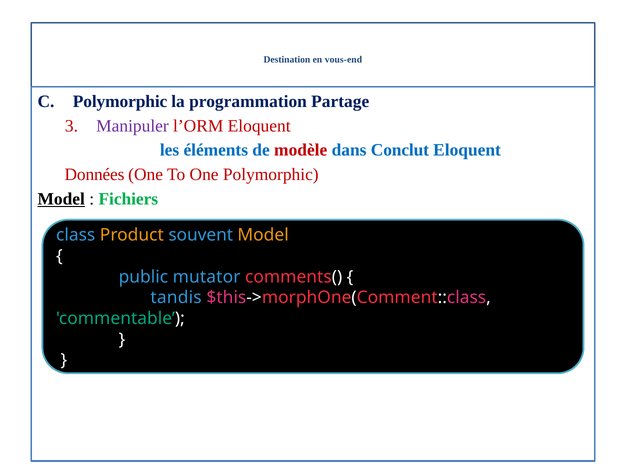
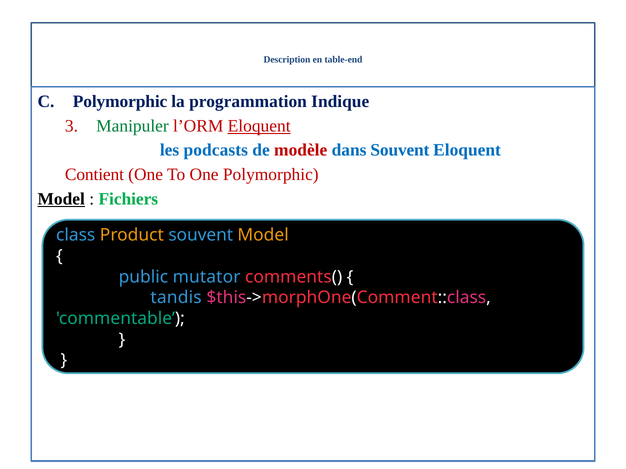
Destination: Destination -> Description (287, 59)
vous-end: vous-end -> table-end (343, 59)
Partage: Partage -> Indique (340, 102)
Manipuler colour: purple -> green (132, 126)
Eloquent underline: none -> present (259, 126)
éléments: éléments -> podcasts (216, 150)
dans Conclut: Conclut -> Souvent (400, 150)
Données: Données -> Contient (94, 175)
